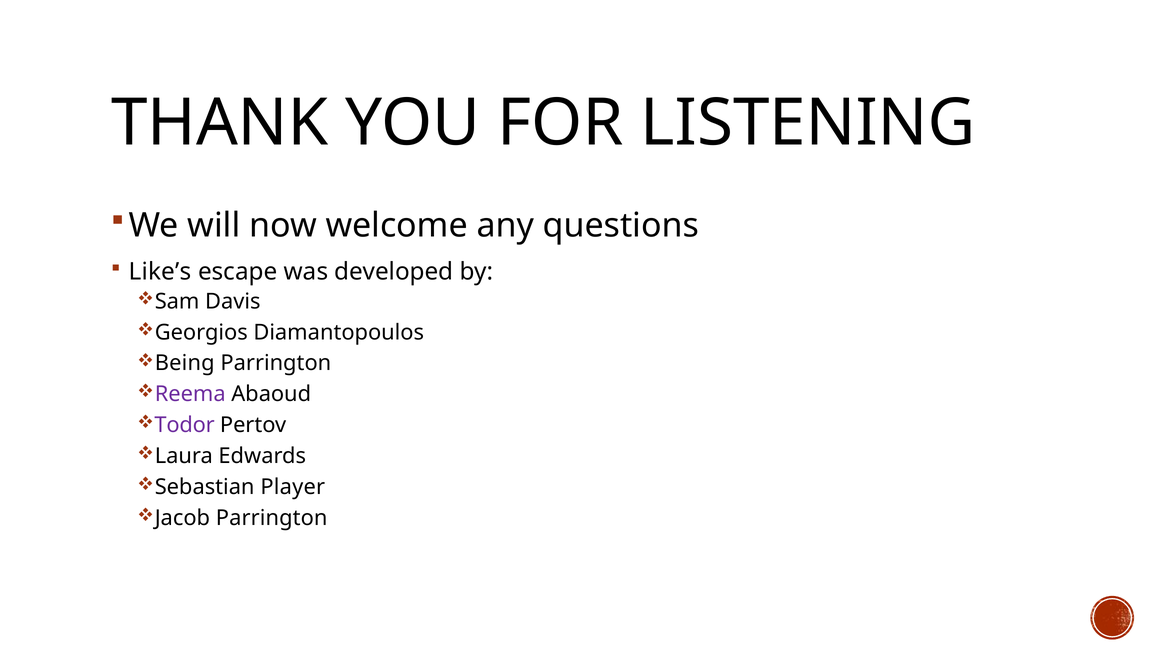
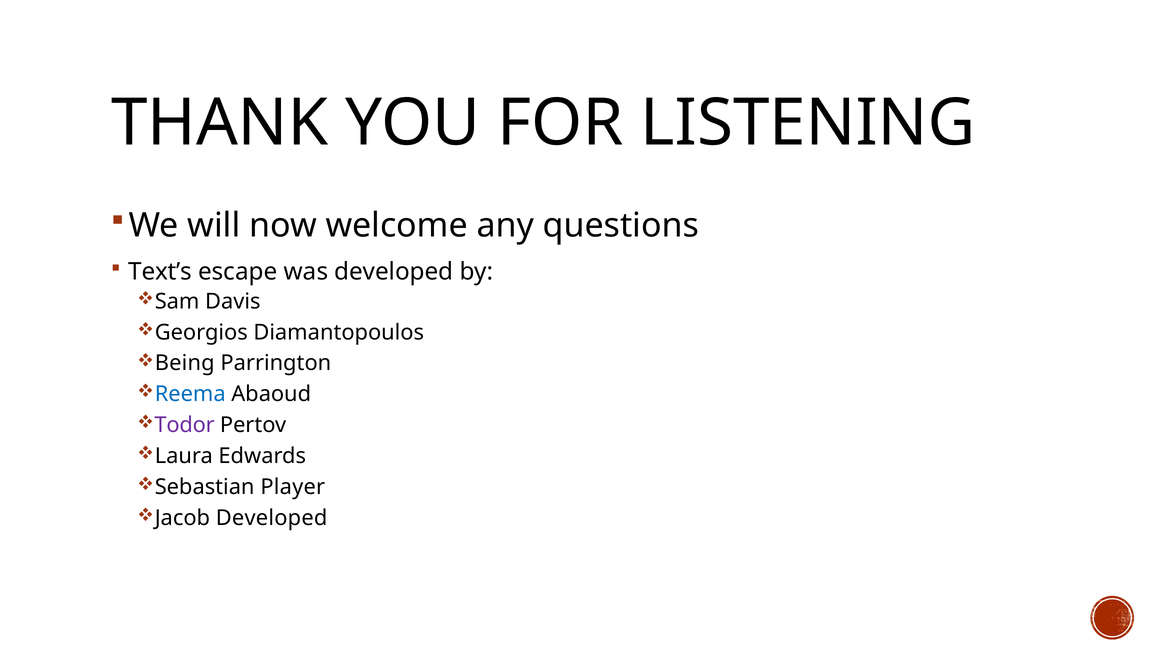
Like’s: Like’s -> Text’s (160, 272)
Reema colour: purple -> blue (190, 394)
Jacob Parrington: Parrington -> Developed (272, 518)
